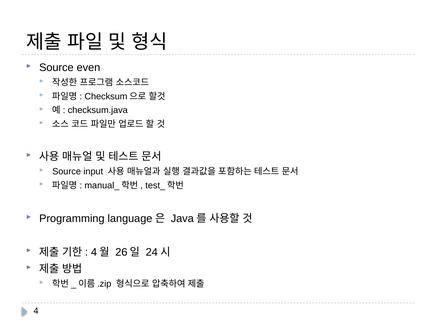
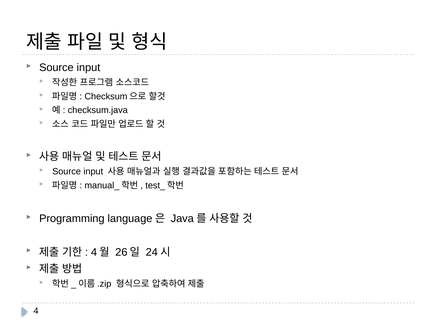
even: even -> input (88, 68)
